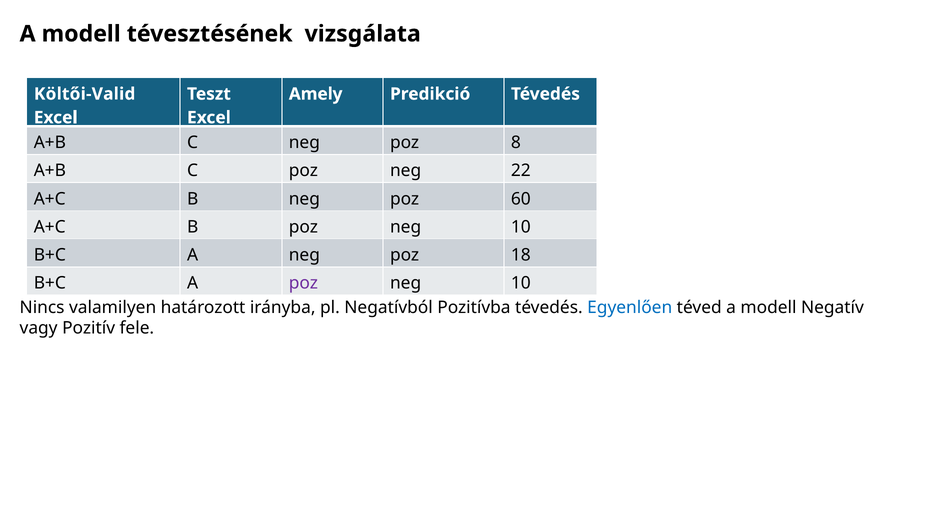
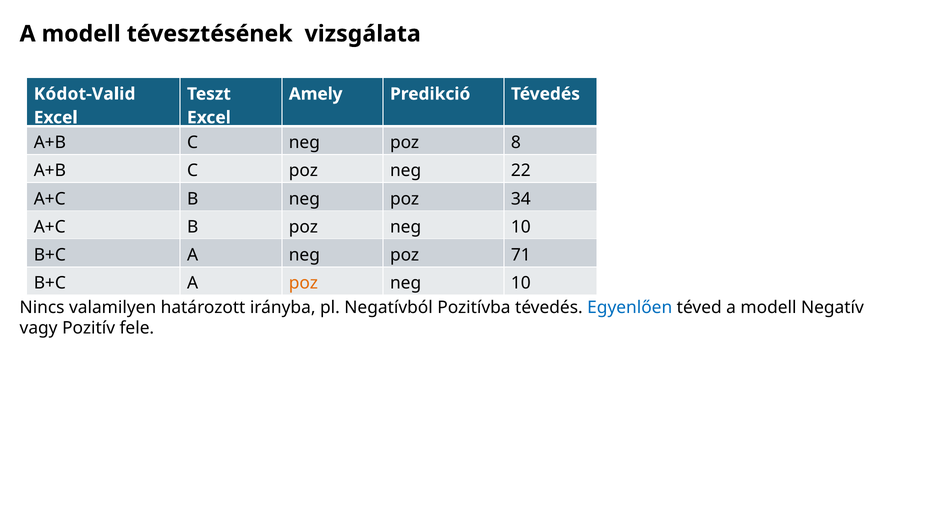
Költői-Valid: Költői-Valid -> Kódot-Valid (85, 94)
60: 60 -> 34 (521, 199)
18: 18 -> 71 (521, 255)
poz colour: purple -> orange (303, 283)
